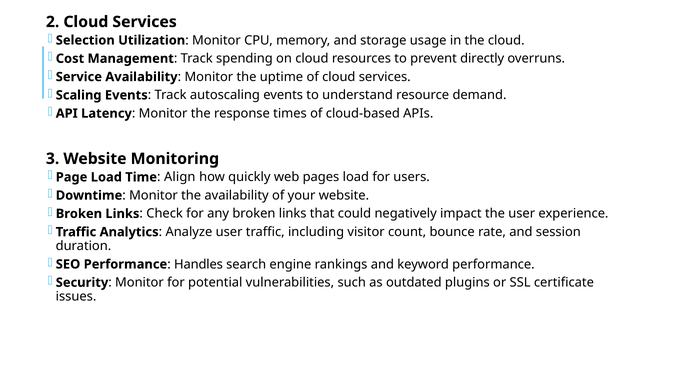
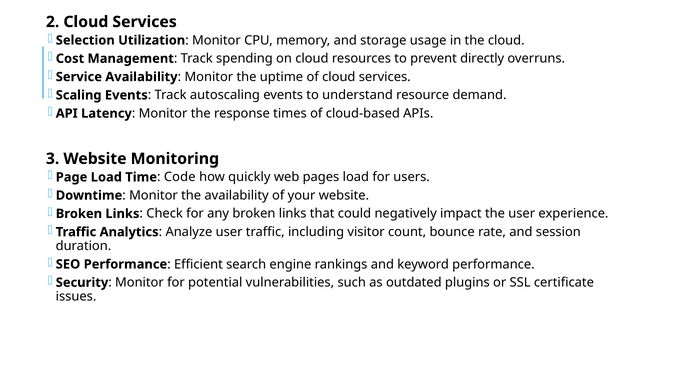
Align: Align -> Code (180, 177)
Handles: Handles -> Efficient (198, 264)
